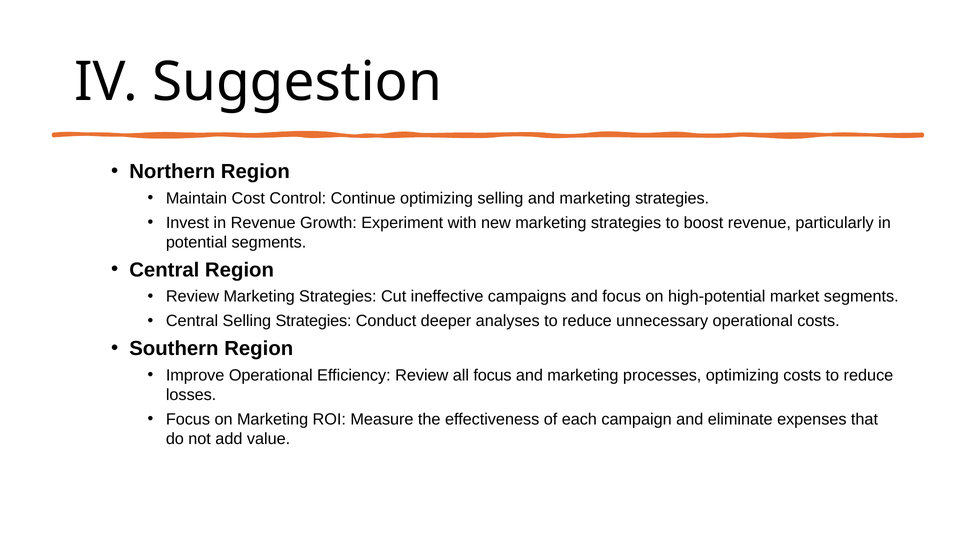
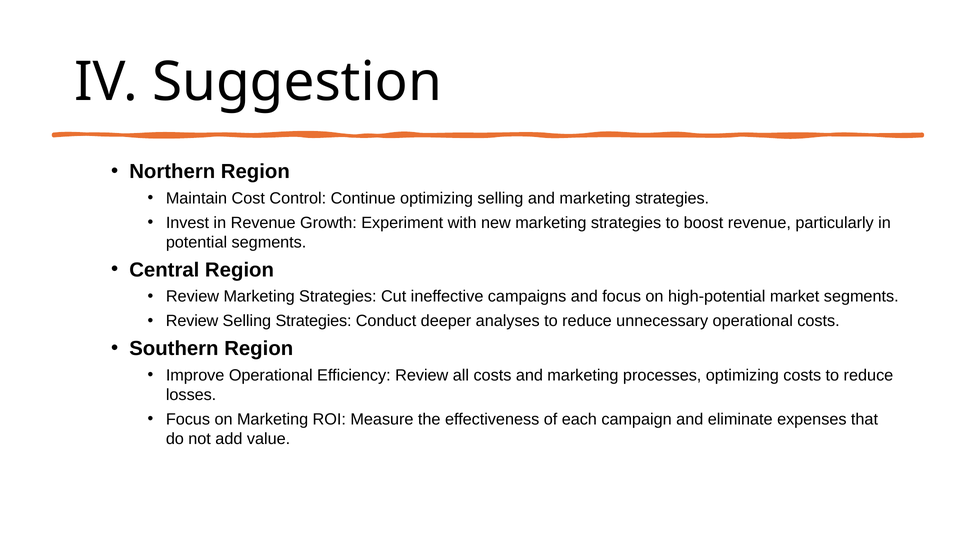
Central: Central -> Review (192, 321)
all focus: focus -> costs (492, 375)
